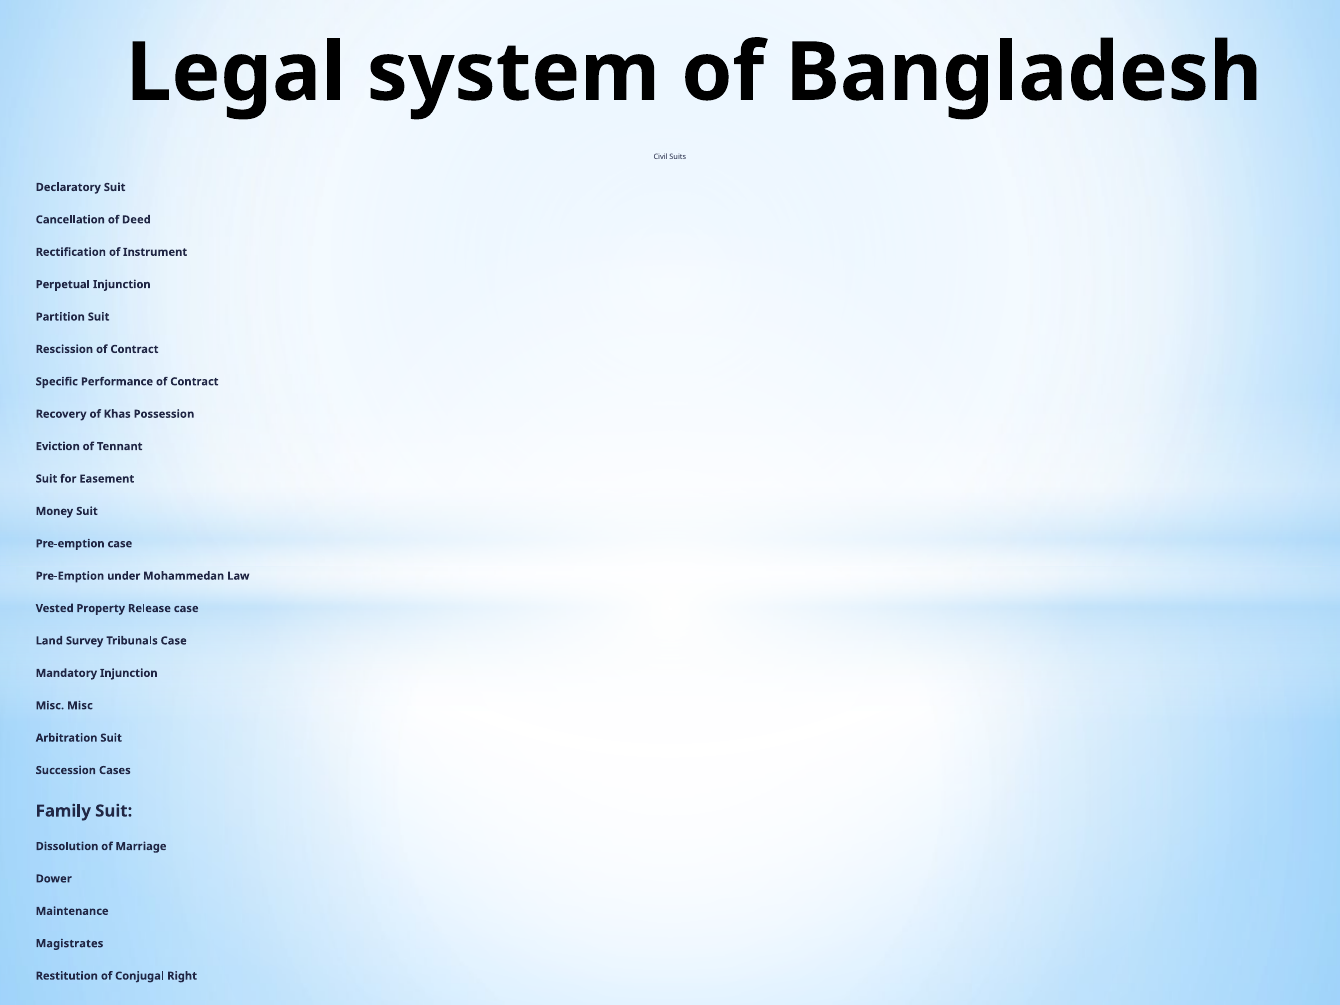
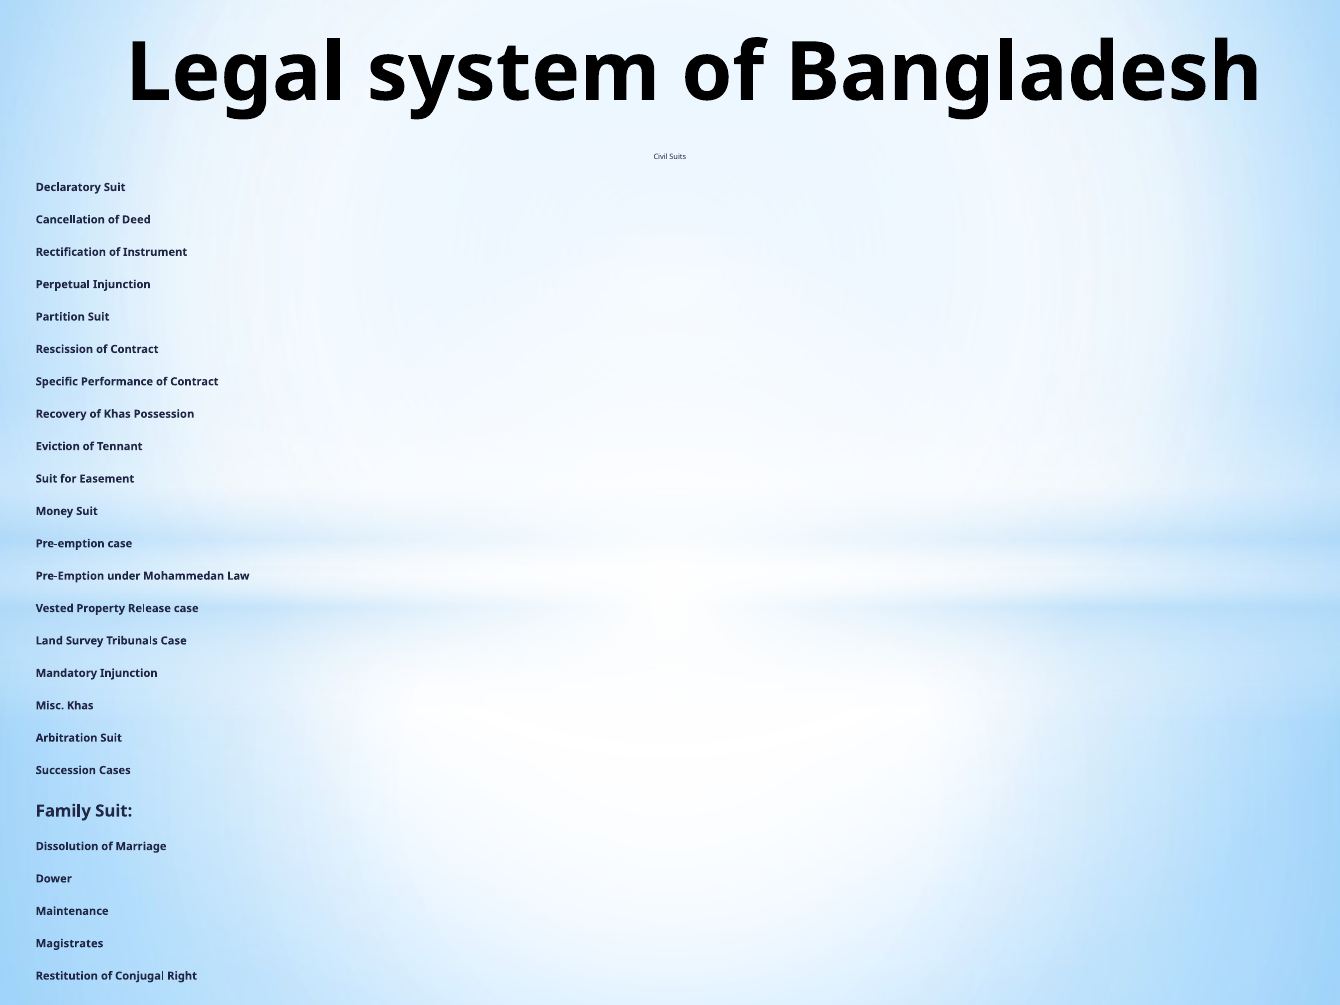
Misc Misc: Misc -> Khas (80, 706)
